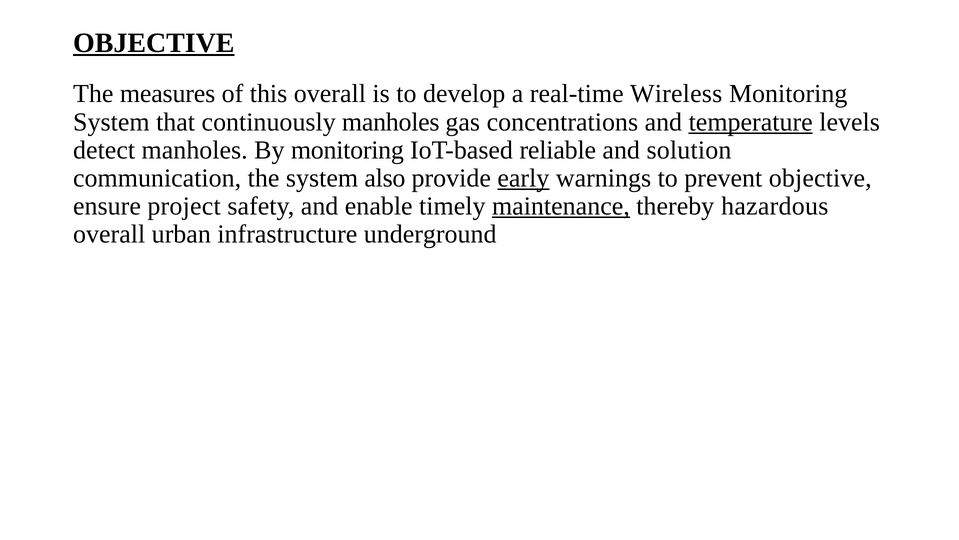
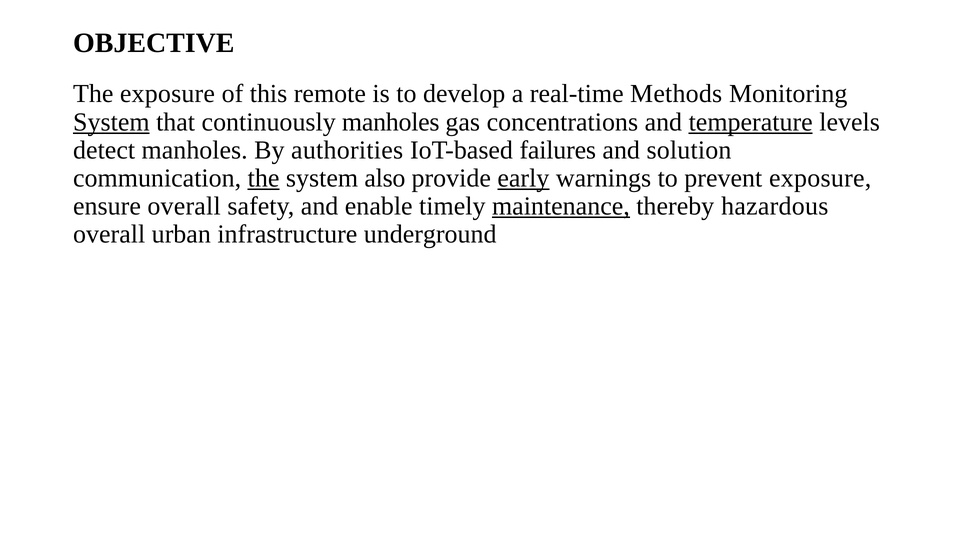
OBJECTIVE underline: present -> none (154, 43)
The measures: measures -> exposure (167, 94)
this overall: overall -> remote (330, 94)
Wireless: Wireless -> Methods (676, 94)
System underline: none -> present (111, 122)
By monitoring: monitoring -> authorities (347, 150)
reliable: reliable -> failures (558, 150)
the underline: none -> present (264, 178)
prevent objective: objective -> exposure (820, 178)
ensure project: project -> overall (184, 206)
